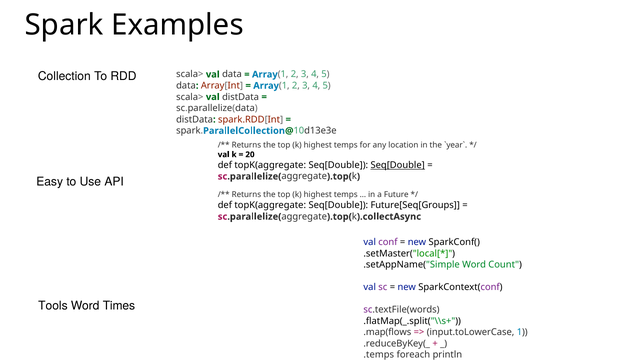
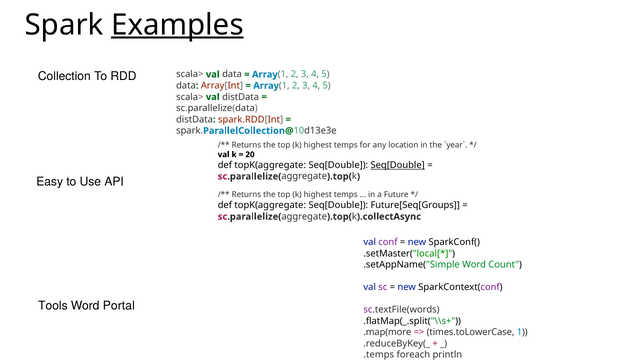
Examples underline: none -> present (177, 25)
Times: Times -> Portal (119, 305)
.map(flows: .map(flows -> .map(more (387, 332)
input.toLowerCase: input.toLowerCase -> times.toLowerCase (471, 332)
